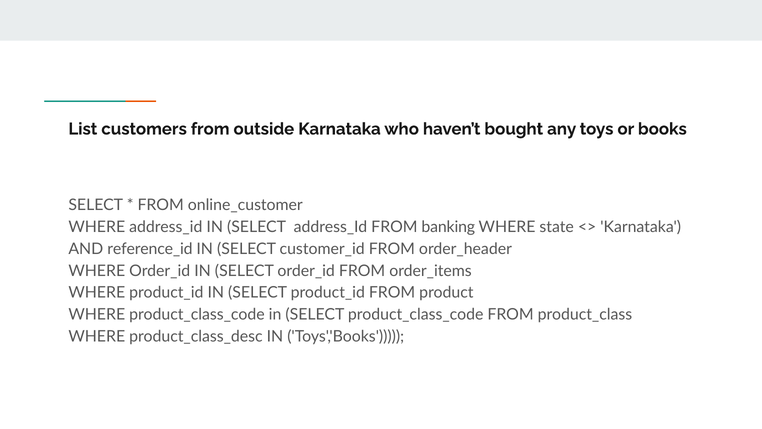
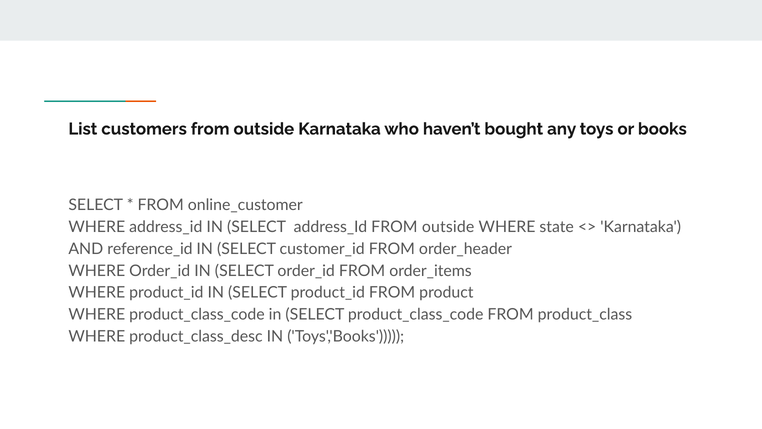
address_Id FROM banking: banking -> outside (448, 227)
